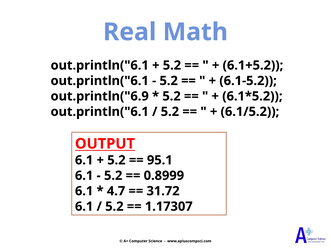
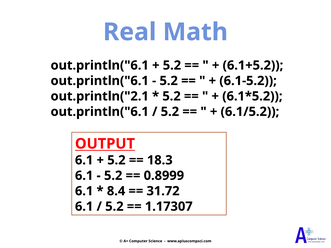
out.println("6.9: out.println("6.9 -> out.println("2.1 (100, 96)
95.1: 95.1 -> 18.3 (160, 160)
4.7: 4.7 -> 8.4 (116, 191)
